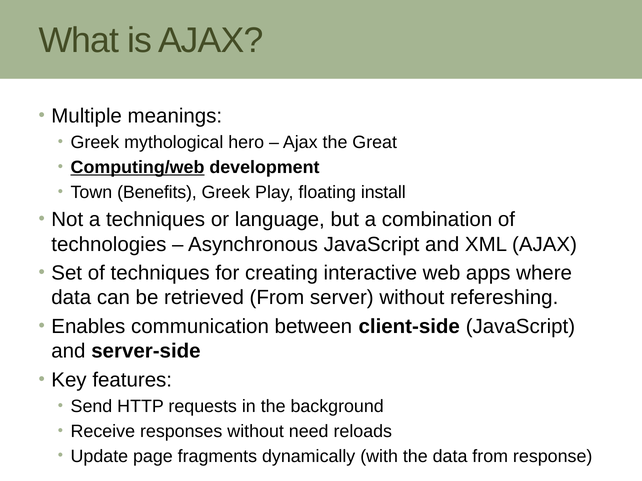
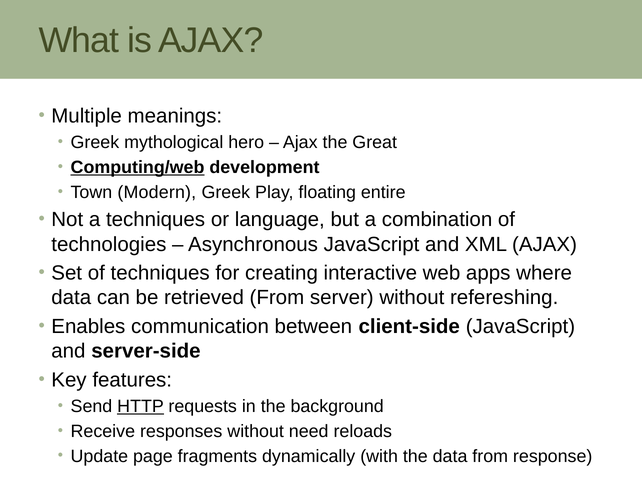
Benefits: Benefits -> Modern (157, 192)
install: install -> entire (383, 192)
HTTP underline: none -> present (141, 407)
